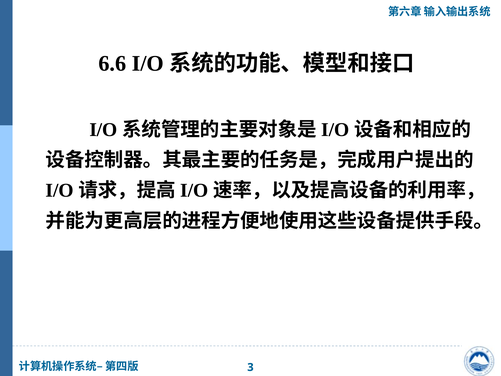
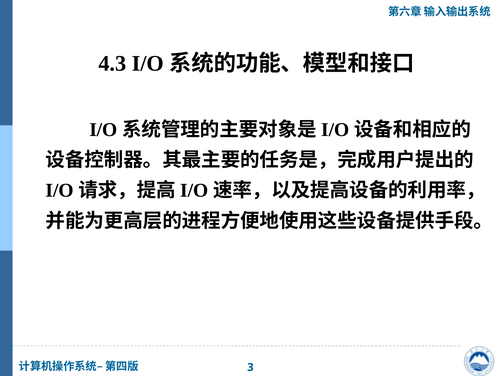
6.6: 6.6 -> 4.3 (112, 63)
